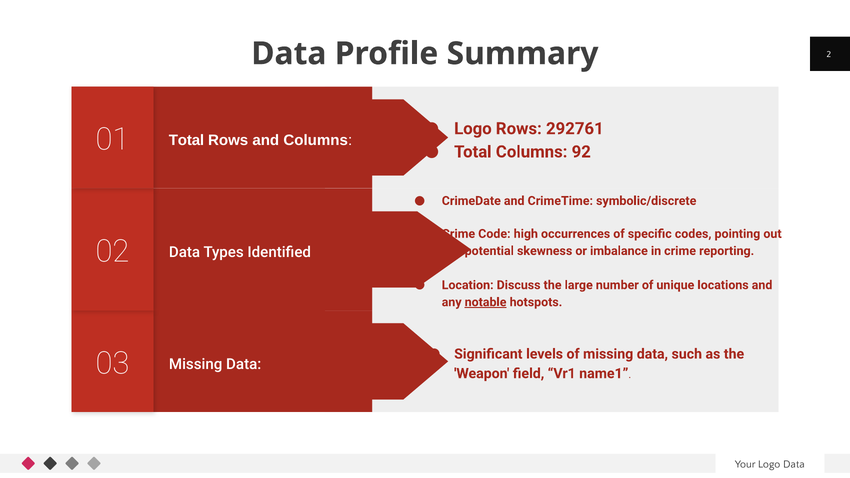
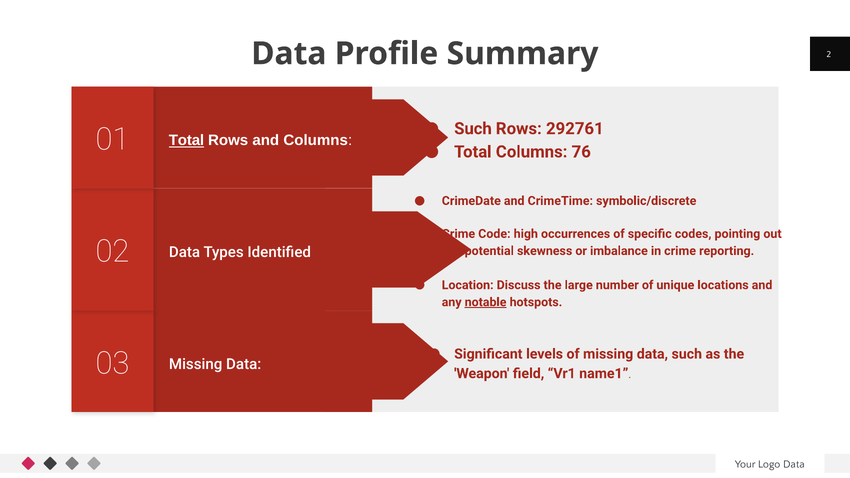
Logo: Logo -> Such (473, 129)
Total underline: none -> present (186, 140)
92: 92 -> 76 (581, 152)
